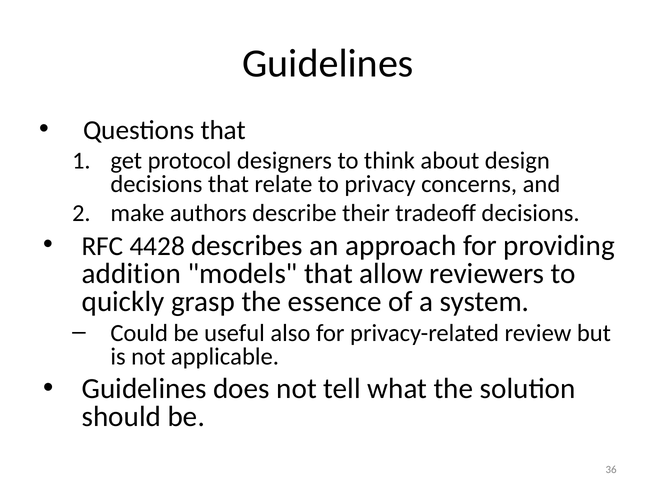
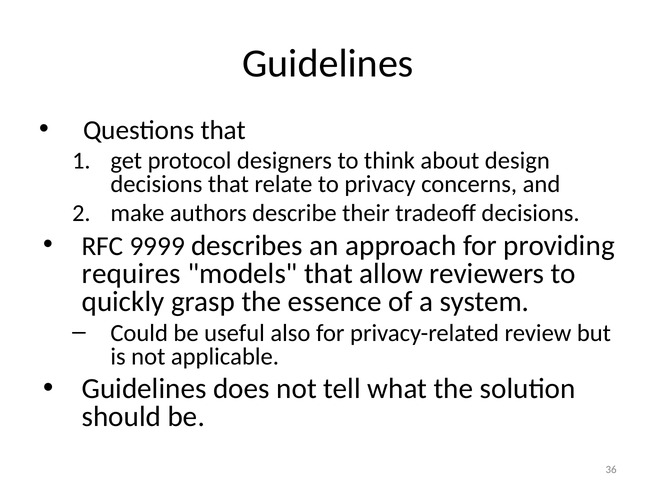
4428: 4428 -> 9999 (157, 246)
addition: addition -> requires (131, 273)
